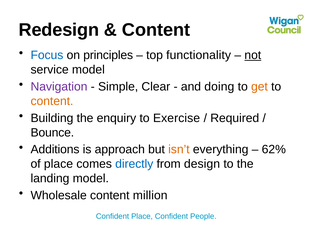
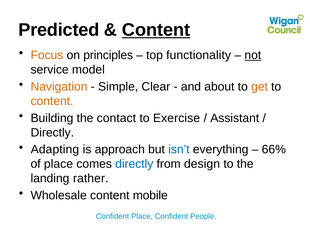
Redesign: Redesign -> Predicted (59, 30)
Content underline: none -> present (156, 30)
Focus colour: blue -> orange (47, 55)
Navigation colour: purple -> orange (59, 86)
doing: doing -> about (219, 86)
enquiry: enquiry -> contact (116, 118)
Required: Required -> Assistant (235, 118)
Bounce: Bounce -> Directly (52, 132)
Additions: Additions -> Adapting (55, 149)
isn’t colour: orange -> blue (179, 149)
62%: 62% -> 66% (274, 149)
landing model: model -> rather (91, 178)
million: million -> mobile (150, 195)
